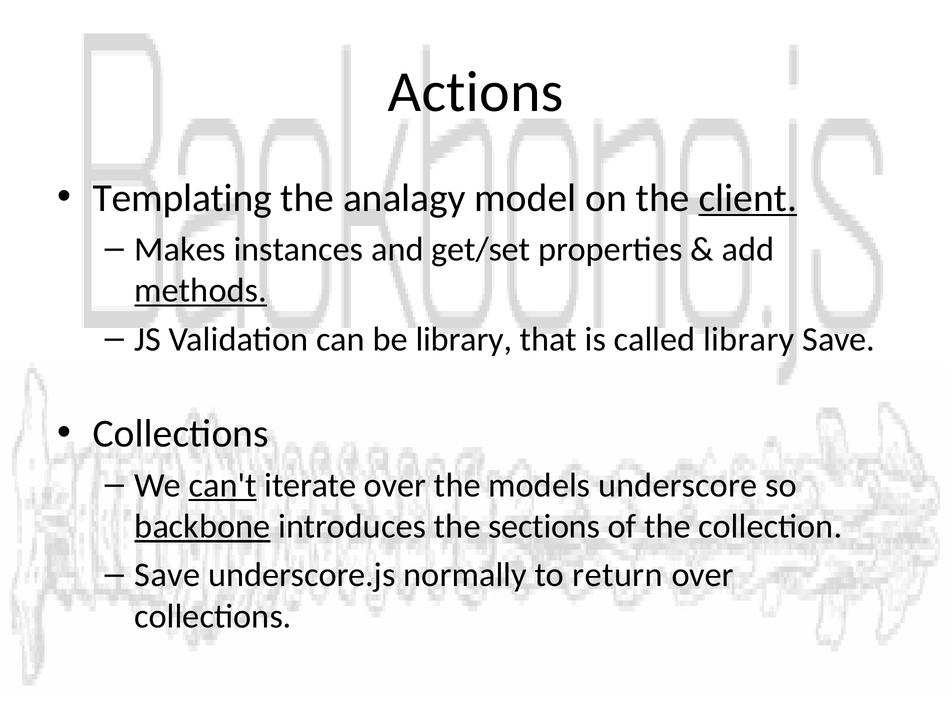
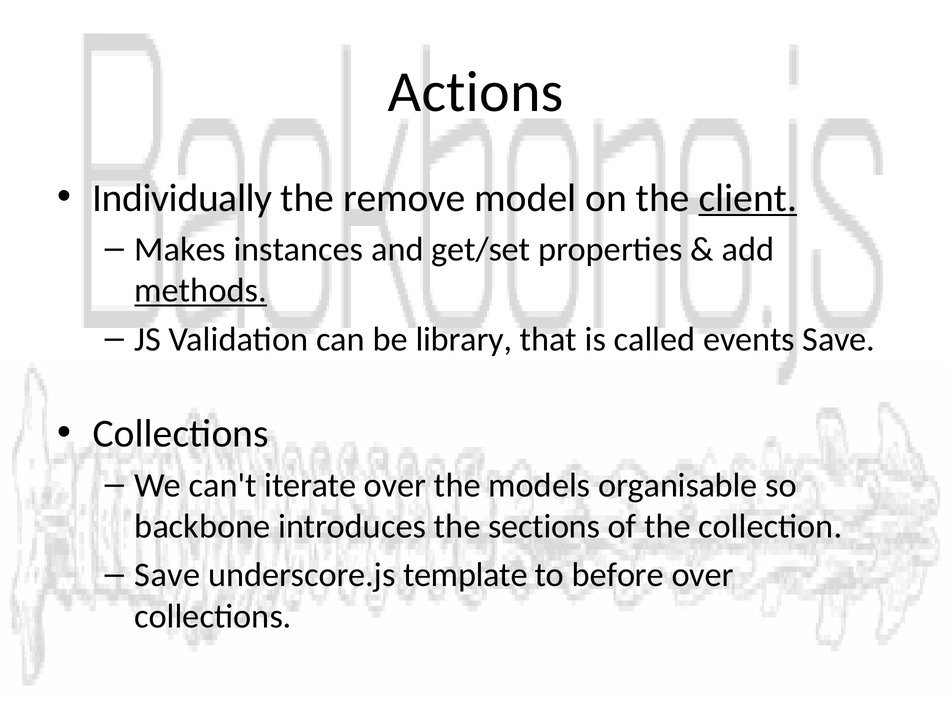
Templating: Templating -> Individually (182, 198)
analagy: analagy -> remove (404, 198)
called library: library -> events (749, 339)
can't underline: present -> none (223, 485)
underscore: underscore -> organisable (678, 485)
backbone underline: present -> none (202, 526)
normally: normally -> template (465, 575)
return: return -> before (618, 575)
